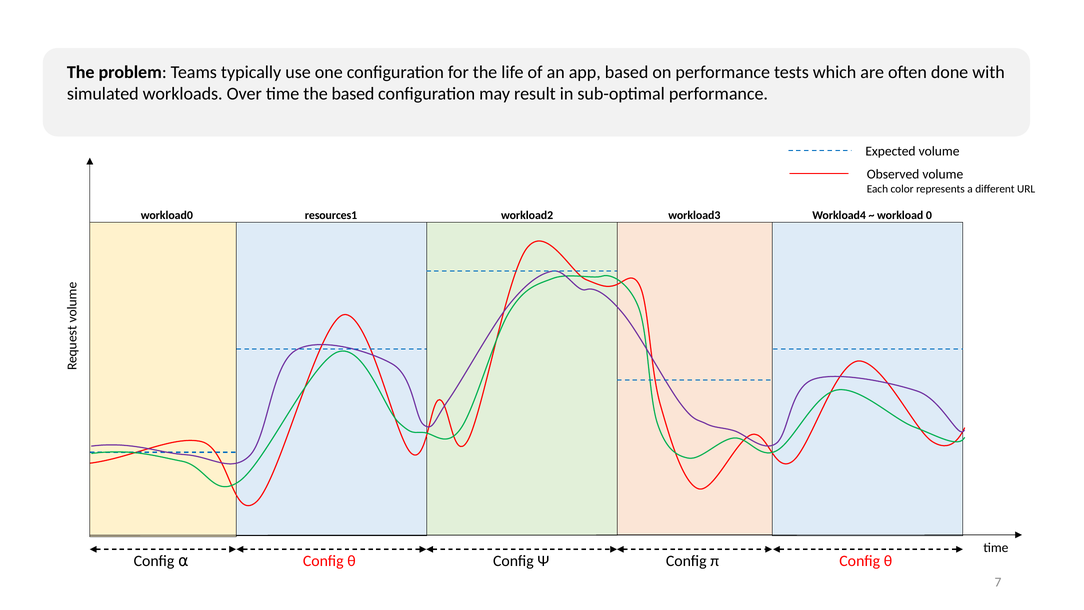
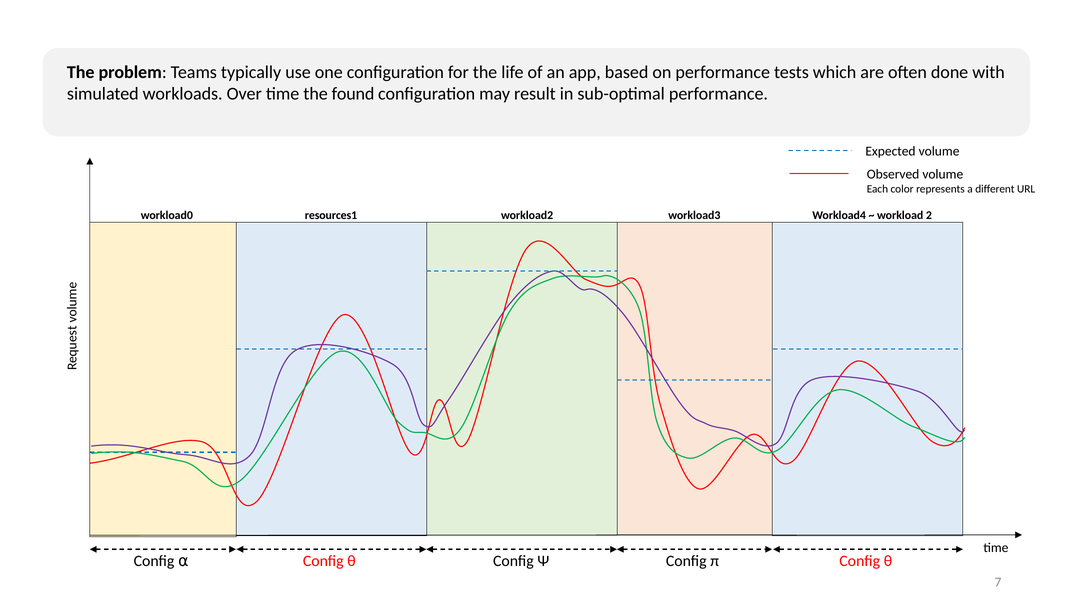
the based: based -> found (353, 94)
0: 0 -> 2 (929, 215)
